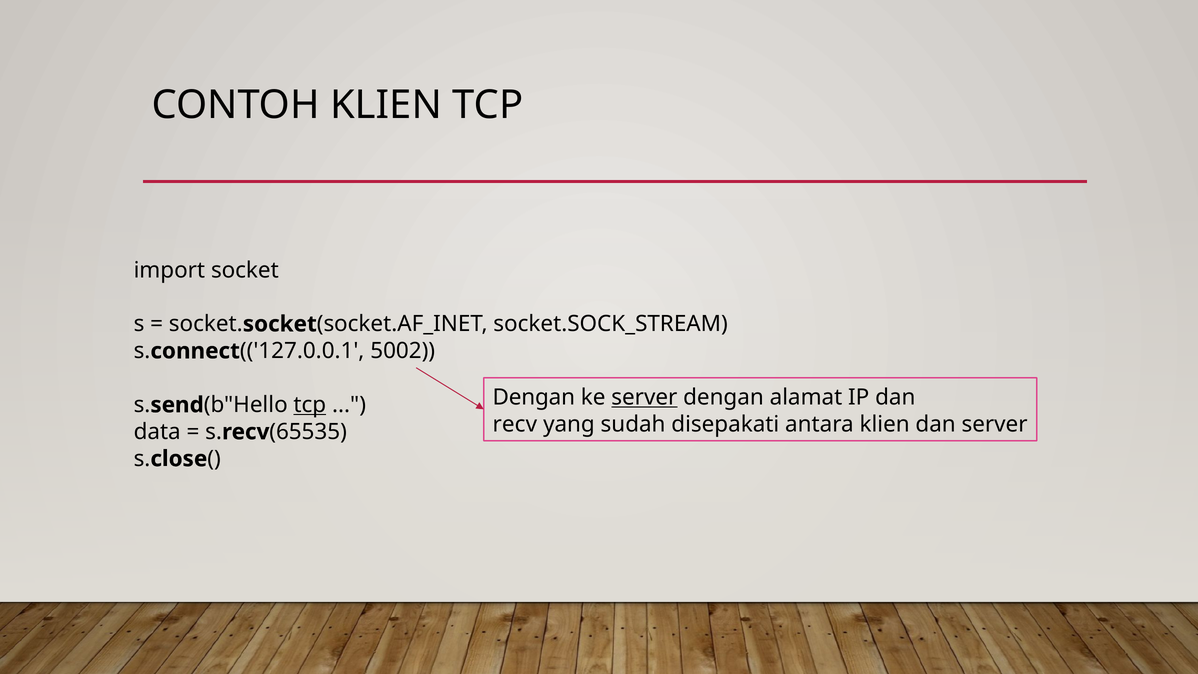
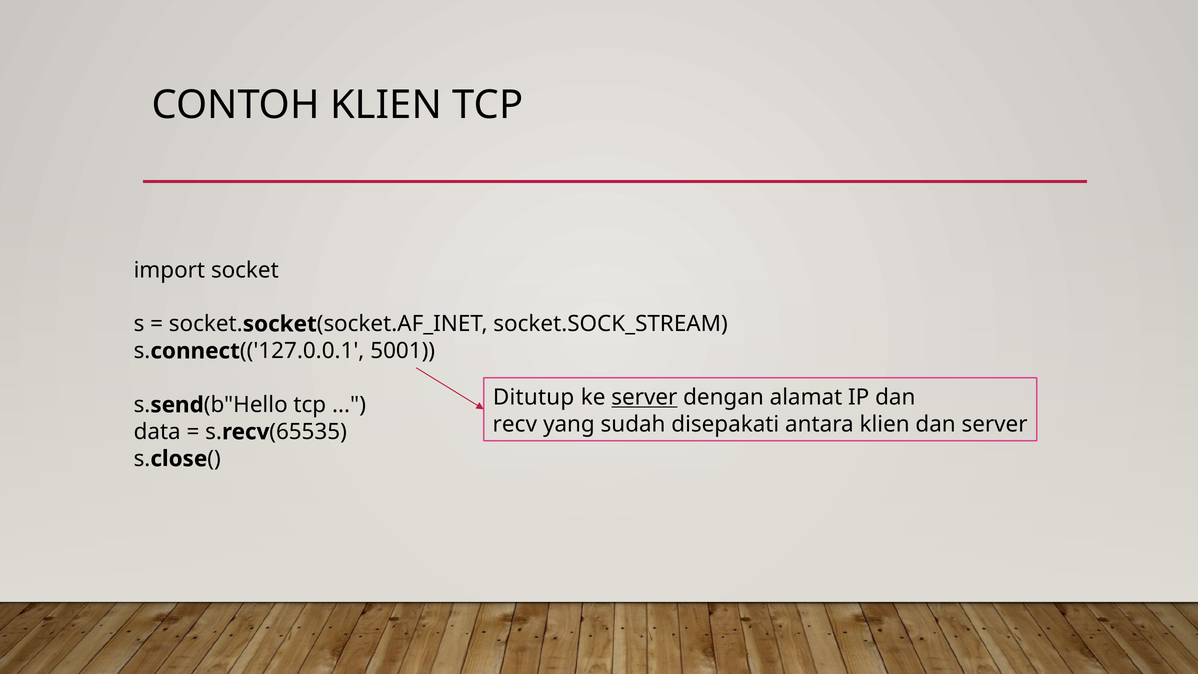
5002: 5002 -> 5001 (403, 351)
Dengan: Dengan -> Ditutup (534, 397)
tcp underline: present -> none (310, 405)
